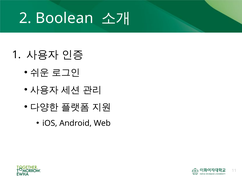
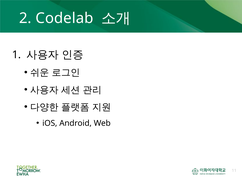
Boolean: Boolean -> Codelab (64, 18)
